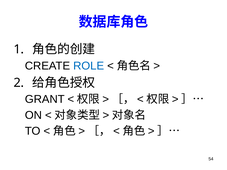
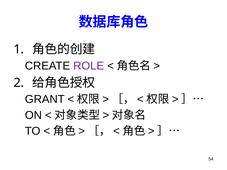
ROLE colour: blue -> purple (89, 66)
